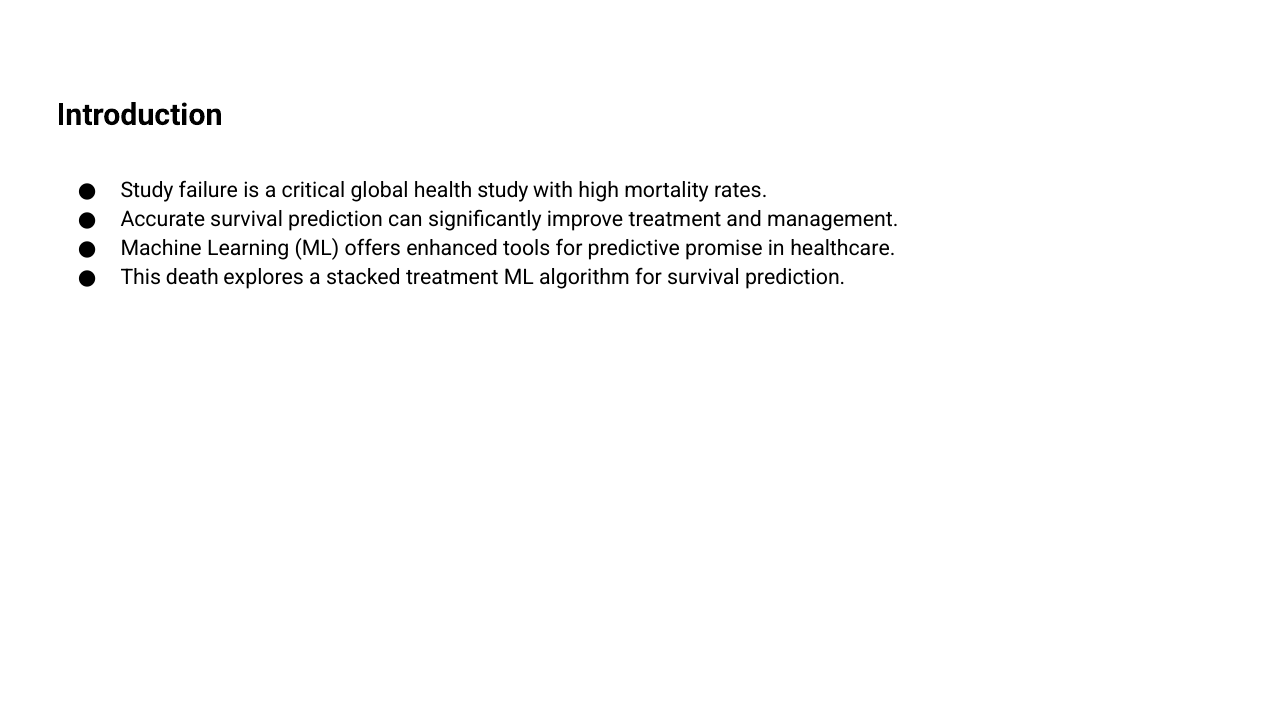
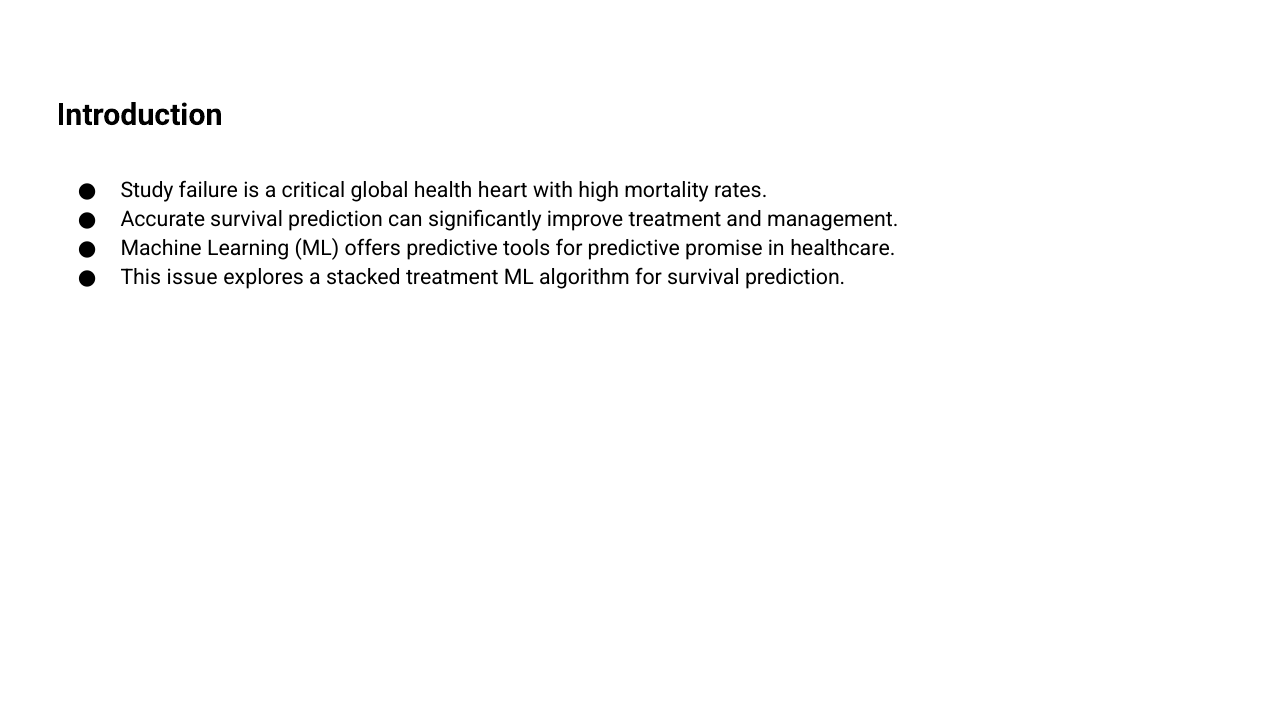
health study: study -> heart (503, 191)
offers enhanced: enhanced -> predictive (452, 248)
death: death -> issue (192, 277)
